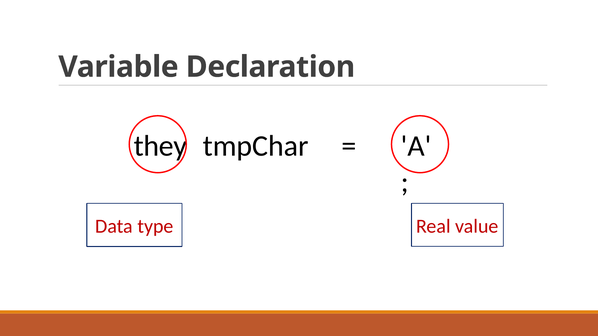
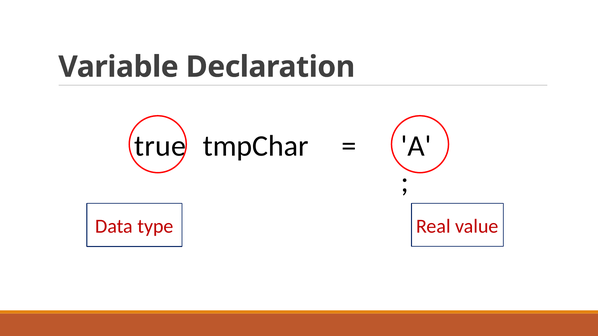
they: they -> true (160, 146)
